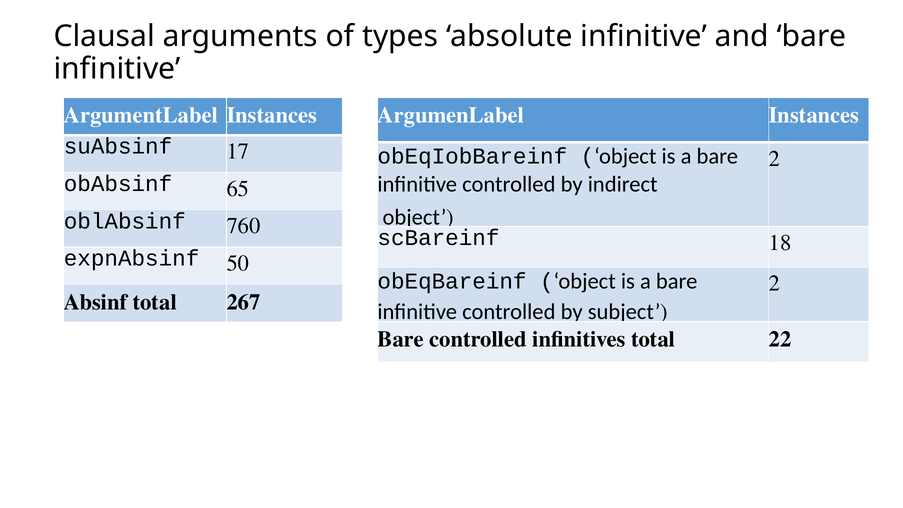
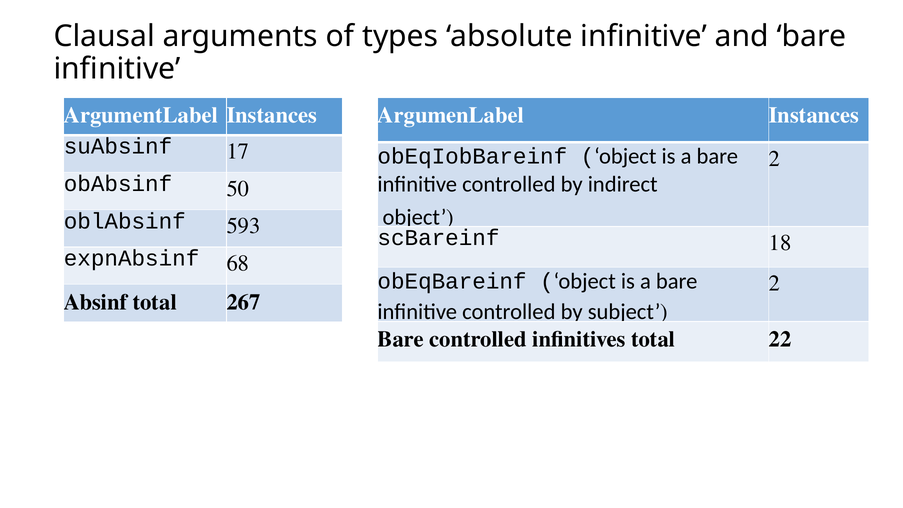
65: 65 -> 50 (238, 189)
760: 760 -> 593 (244, 226)
50: 50 -> 68 (238, 263)
